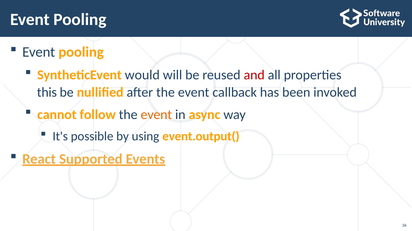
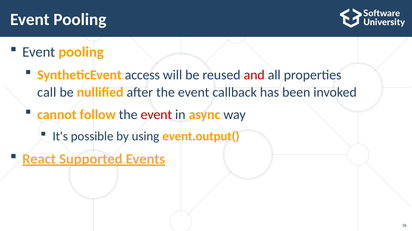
would: would -> access (142, 75)
this: this -> call (47, 92)
event colour: orange -> red (156, 115)
